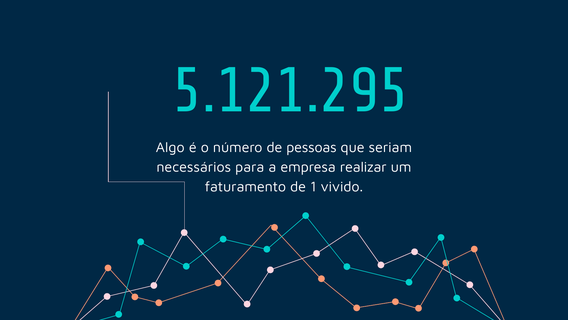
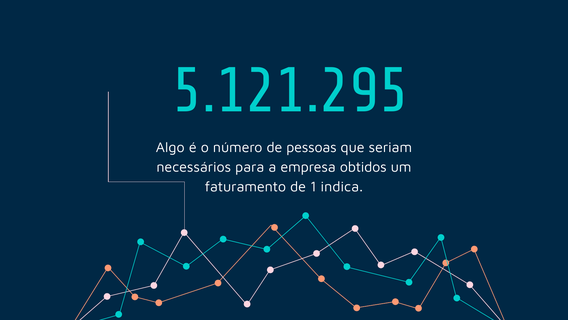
realizar: realizar -> obtidos (363, 167)
vivido: vivido -> indica (342, 187)
